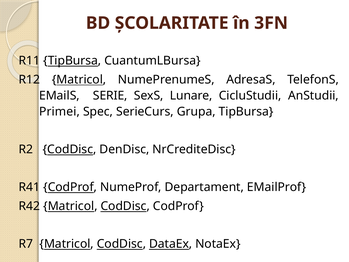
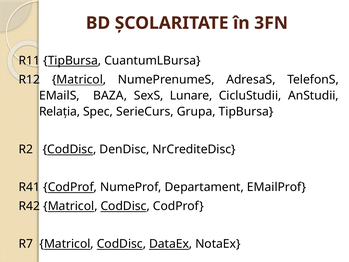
SERIE: SERIE -> BAZA (110, 95)
Primei: Primei -> Relaţia (60, 111)
